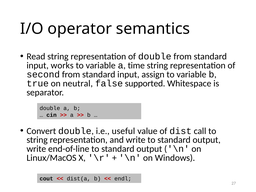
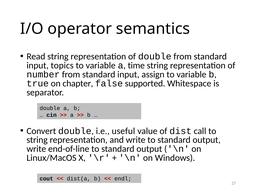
works: works -> topics (62, 66)
second: second -> number (43, 74)
neutral: neutral -> chapter (78, 83)
